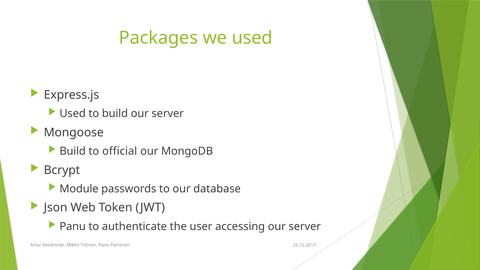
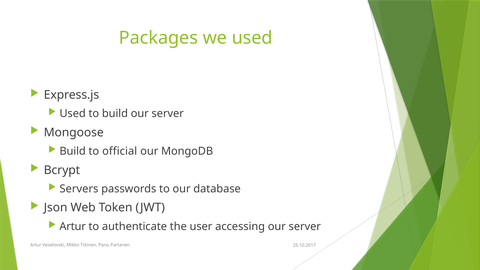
Module: Module -> Servers (79, 189)
Panu: Panu -> Artur (73, 226)
